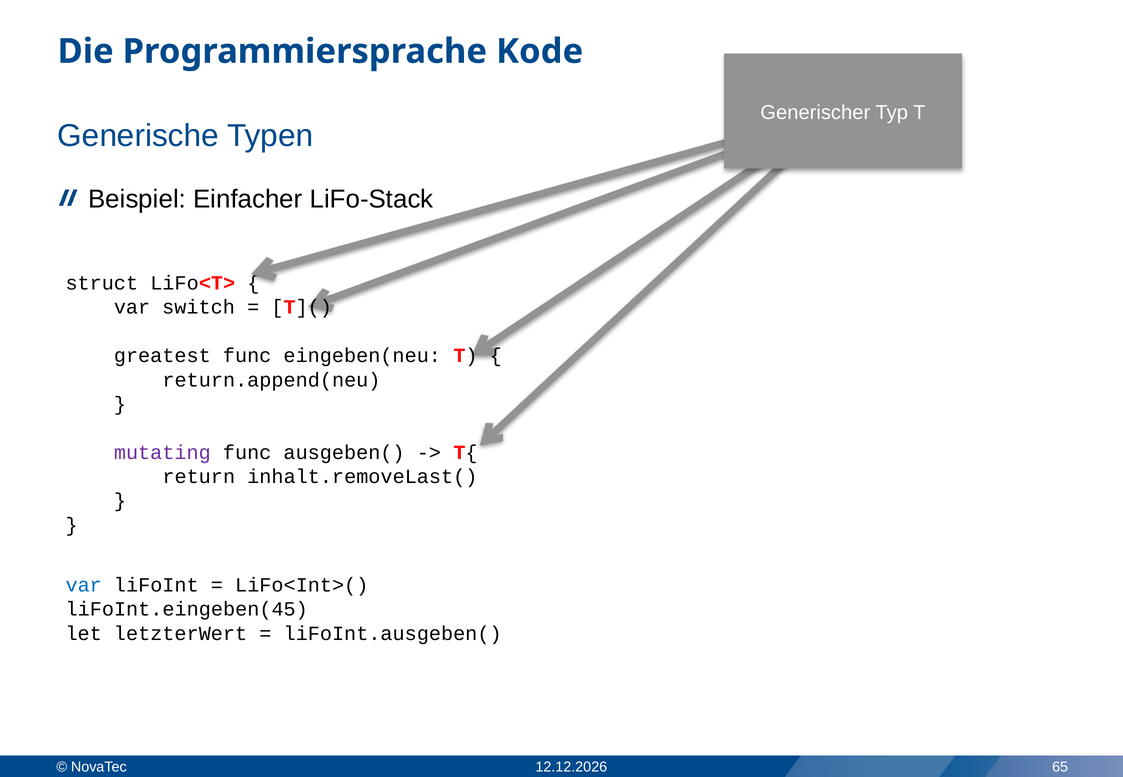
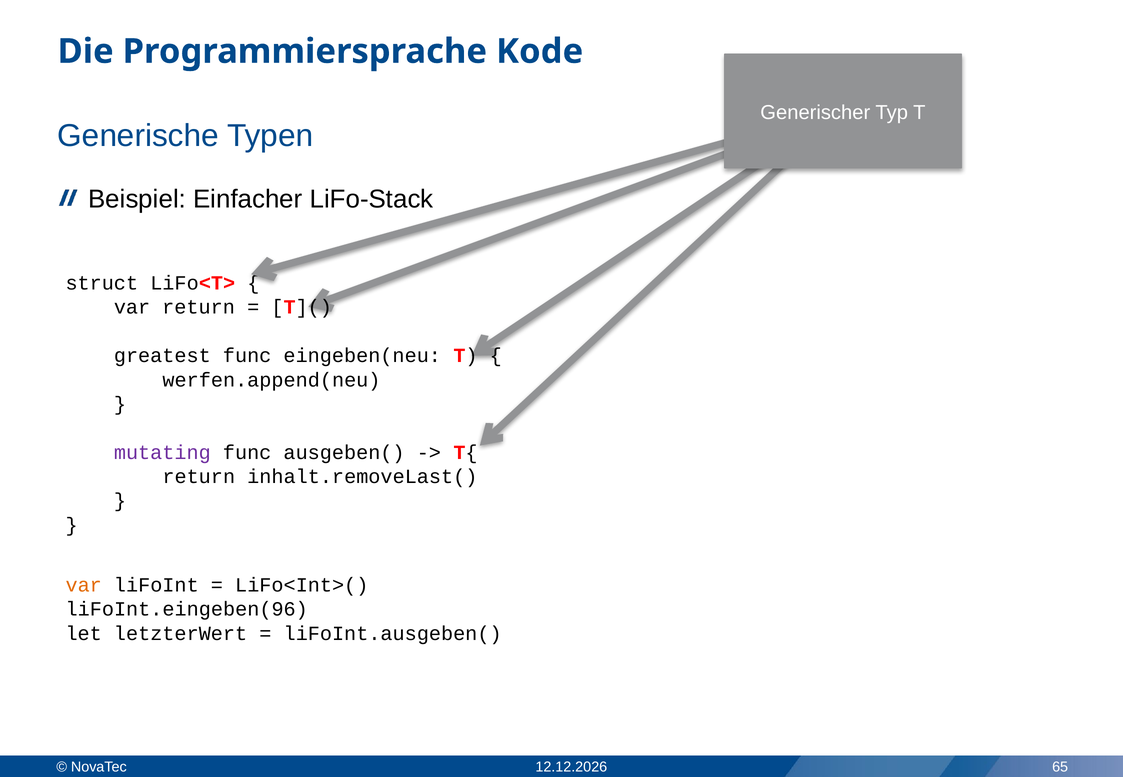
var switch: switch -> return (199, 308)
return.append(neu: return.append(neu -> werfen.append(neu (271, 380)
var colour: blue -> orange (84, 585)
liFoInt.eingeben(45: liFoInt.eingeben(45 -> liFoInt.eingeben(96 (187, 610)
